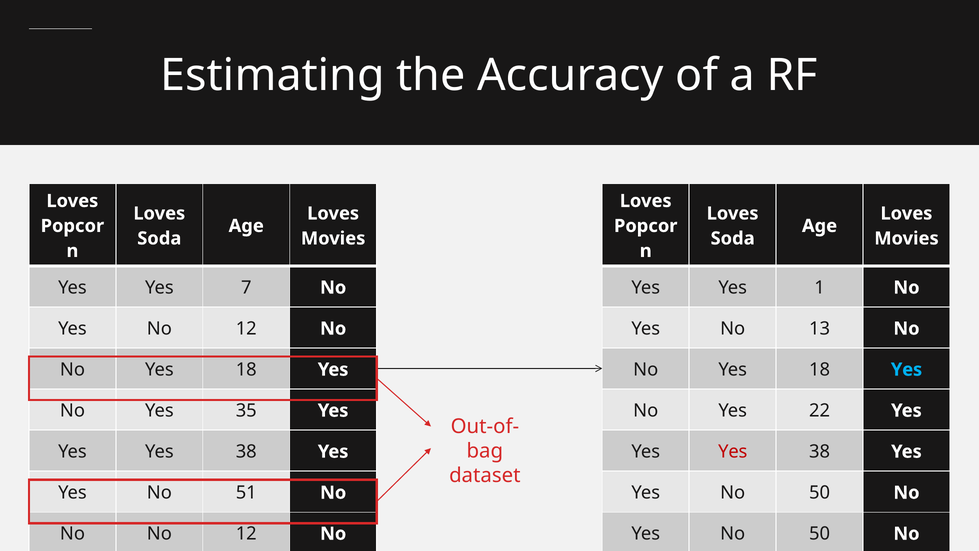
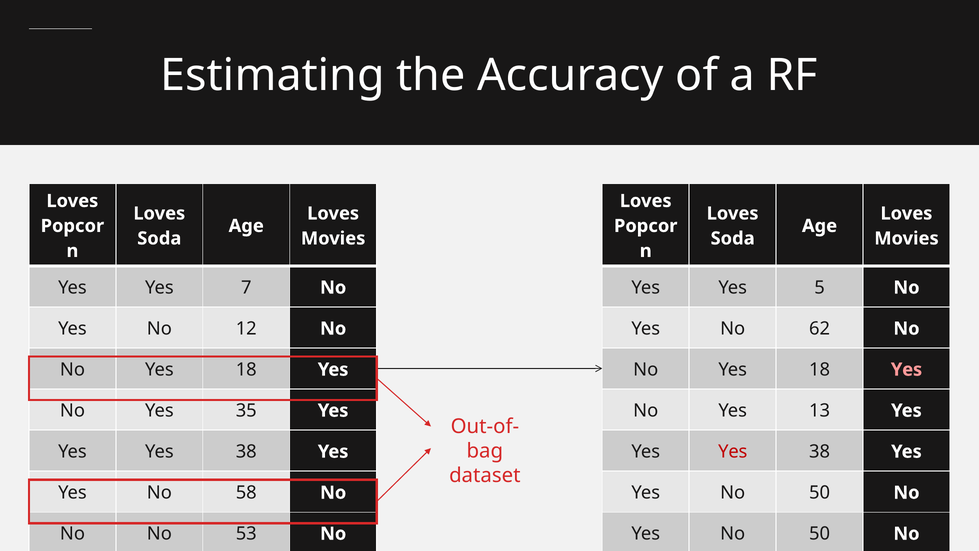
1: 1 -> 5 (820, 287)
13: 13 -> 62 (820, 328)
Yes colour: light blue -> pink (907, 369)
22: 22 -> 13 (820, 410)
51: 51 -> 58 (246, 492)
No No 12: 12 -> 53 (246, 533)
